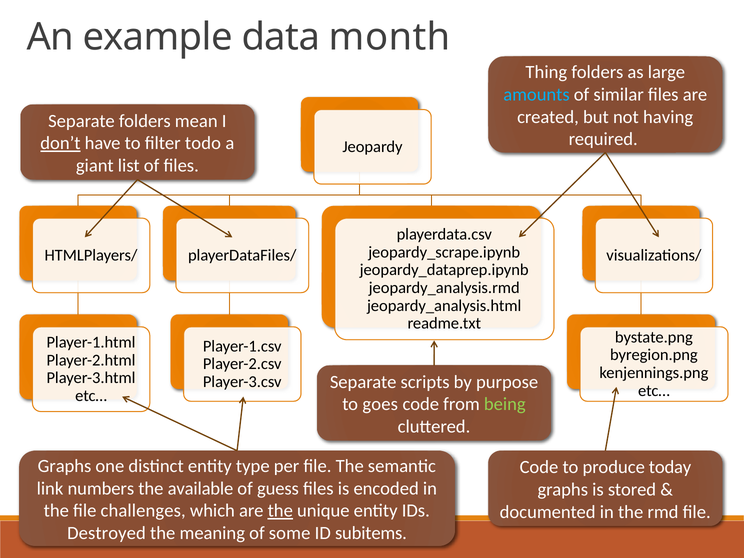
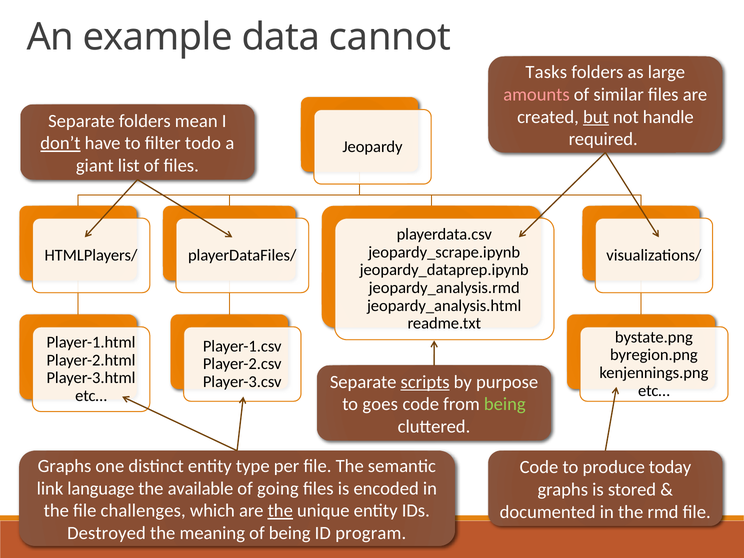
month: month -> cannot (390, 37)
Thing: Thing -> Tasks (546, 72)
amounts colour: light blue -> pink (536, 95)
but underline: none -> present (596, 117)
having: having -> handle (668, 117)
scripts underline: none -> present (425, 382)
numbers: numbers -> language (101, 488)
guess: guess -> going (278, 488)
of some: some -> being (290, 533)
subitems: subitems -> program (371, 533)
